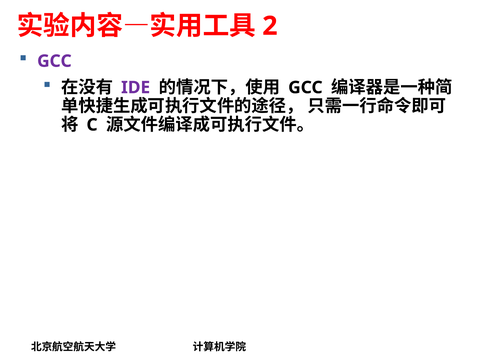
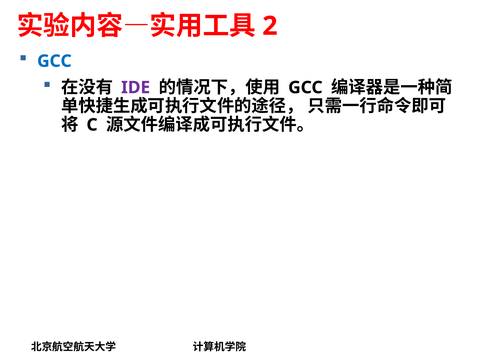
GCC colour: purple -> blue (54, 61)
